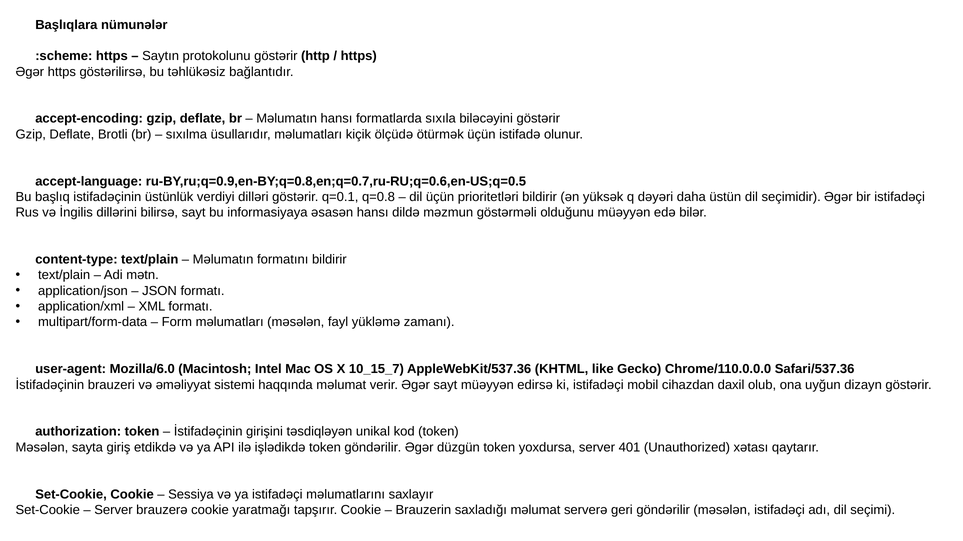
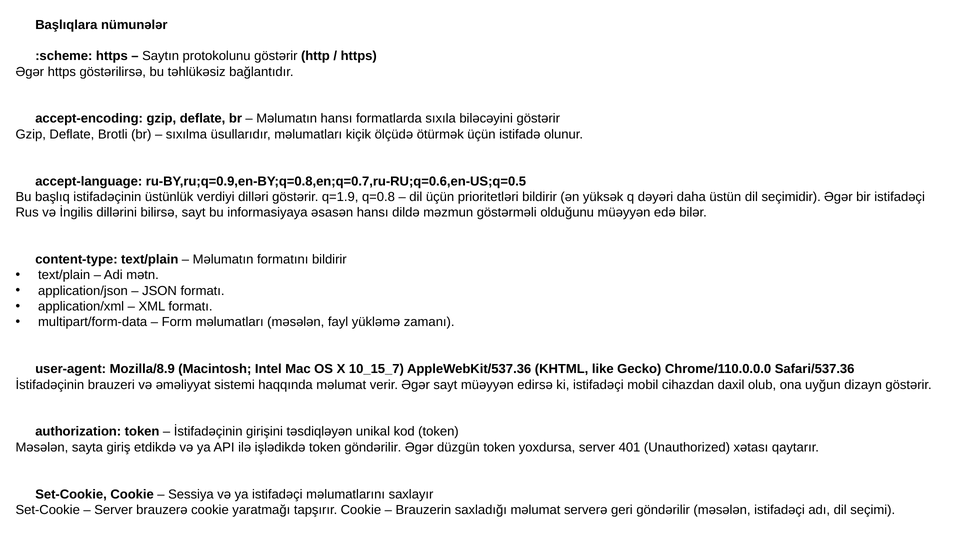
q=0.1: q=0.1 -> q=1.9 (340, 197)
Mozilla/6.0: Mozilla/6.0 -> Mozilla/8.9 (142, 370)
